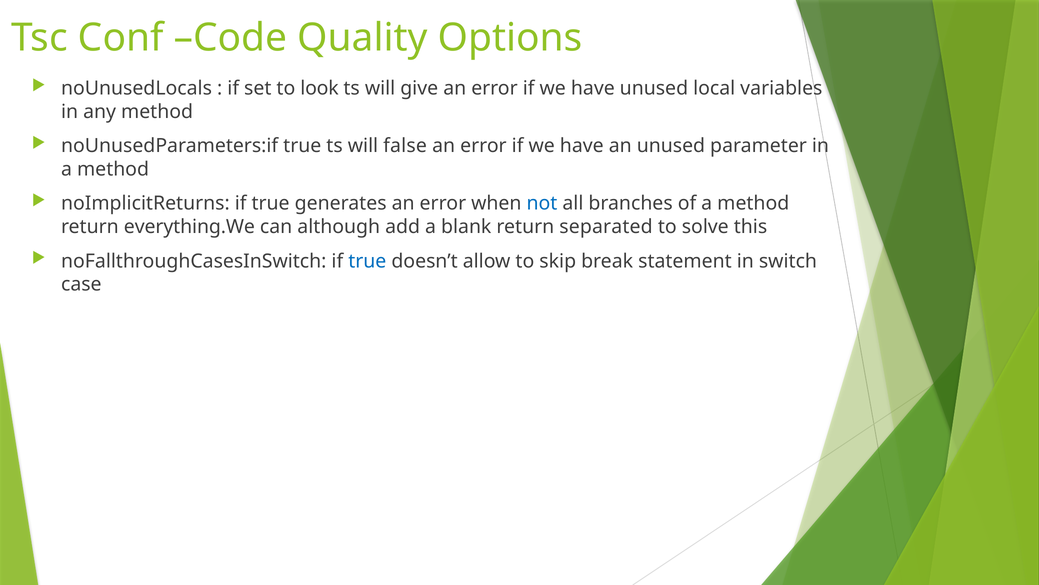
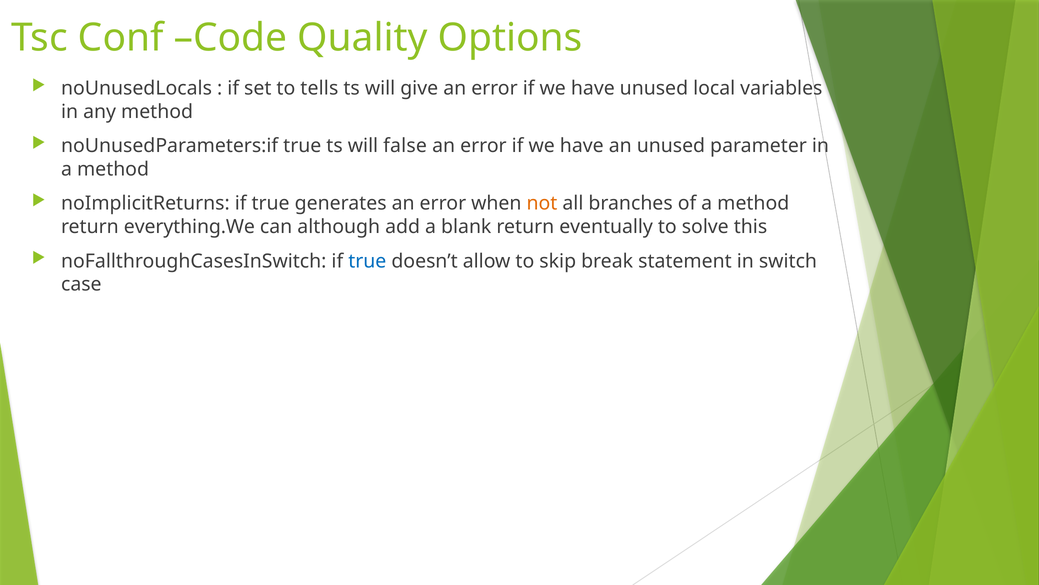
look: look -> tells (319, 88)
not colour: blue -> orange (542, 203)
separated: separated -> eventually (606, 227)
